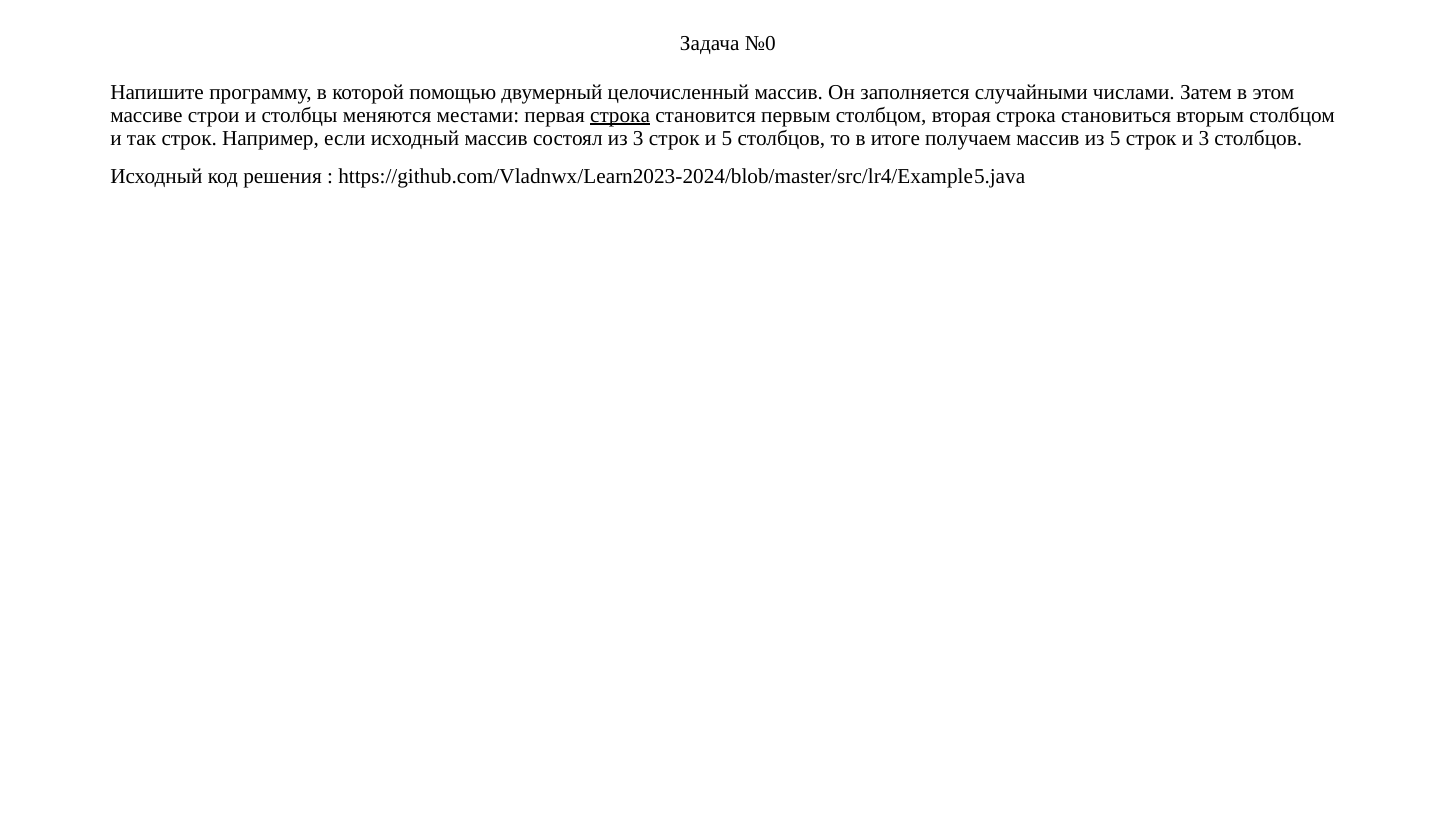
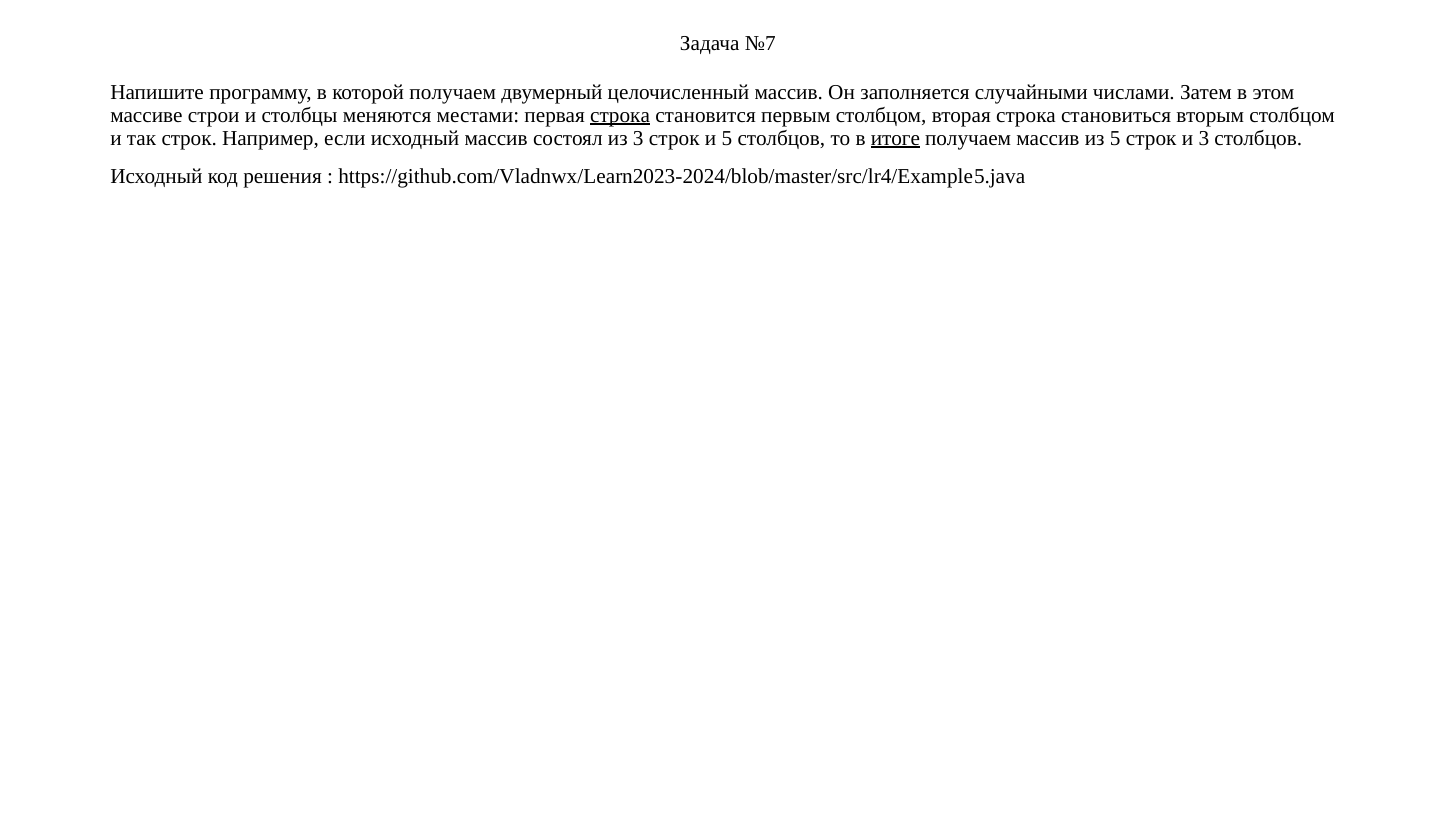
№0: №0 -> №7 (760, 44)
которой помощью: помощью -> получаем (453, 92)
итоге underline: none -> present (895, 138)
